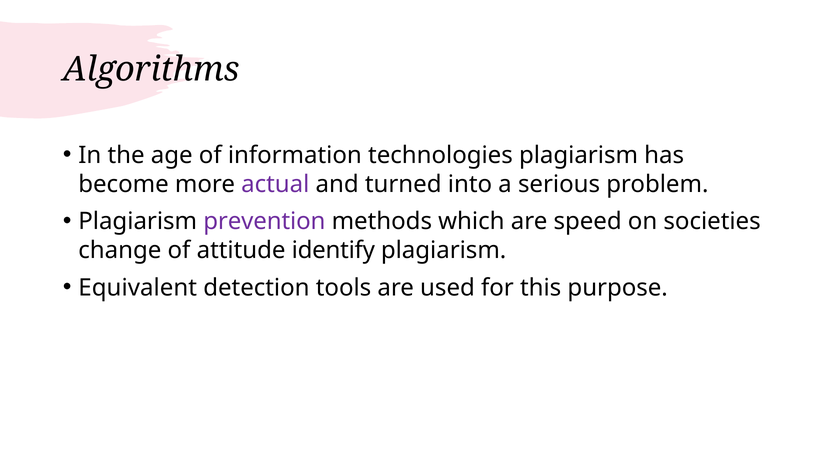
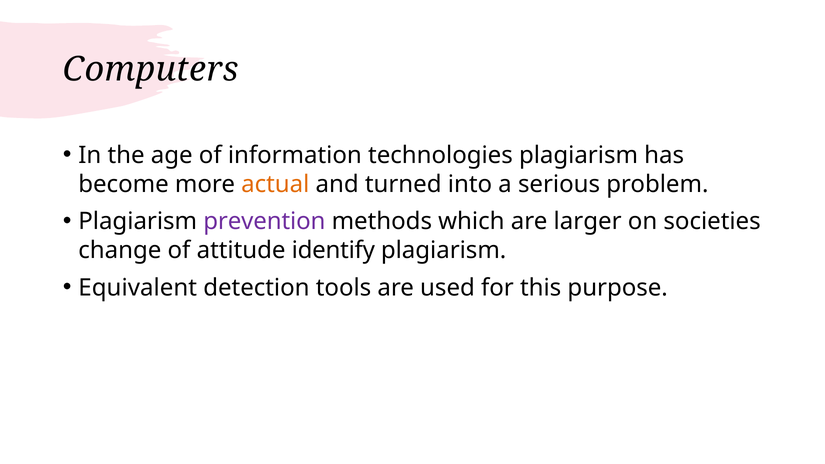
Algorithms: Algorithms -> Computers (151, 69)
actual colour: purple -> orange (275, 184)
speed: speed -> larger (588, 222)
